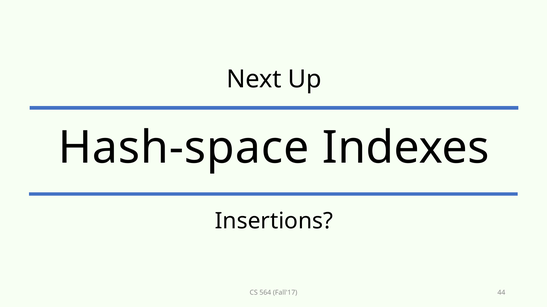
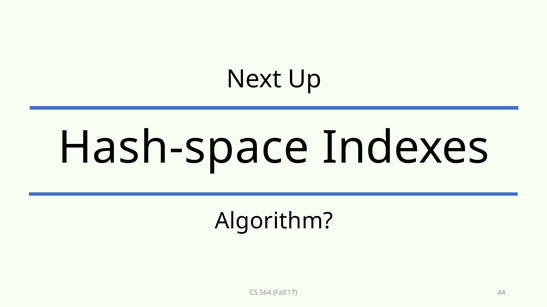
Insertions: Insertions -> Algorithm (274, 221)
